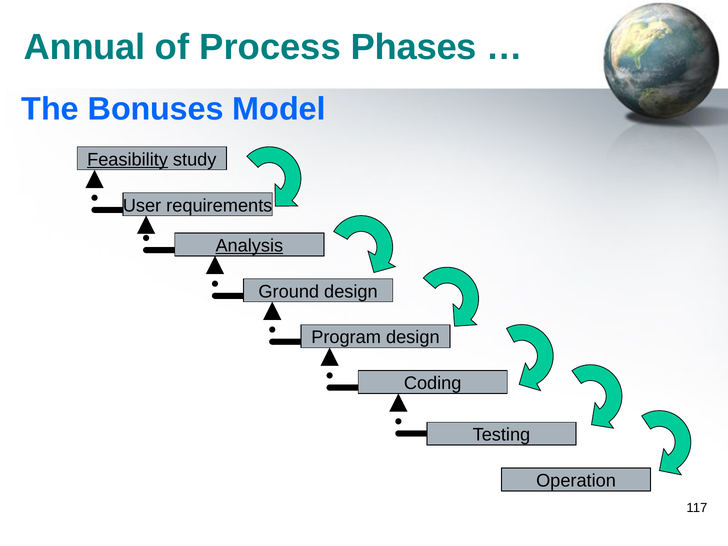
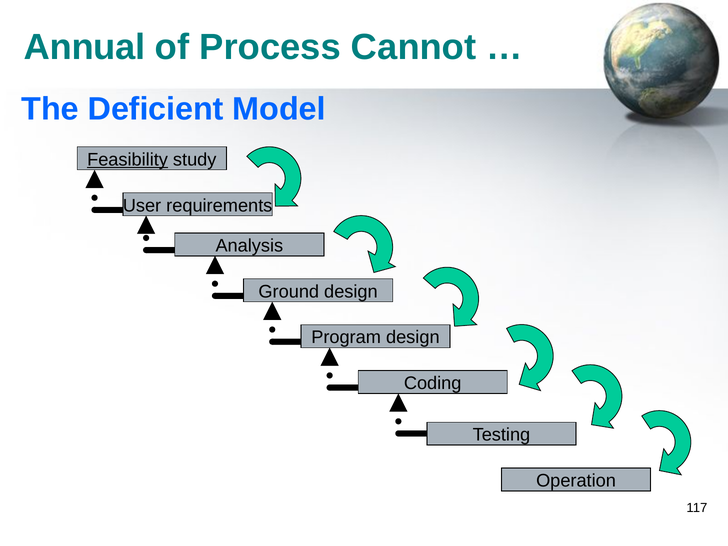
Phases: Phases -> Cannot (414, 47)
Bonuses: Bonuses -> Deficient (156, 109)
Analysis underline: present -> none (249, 246)
